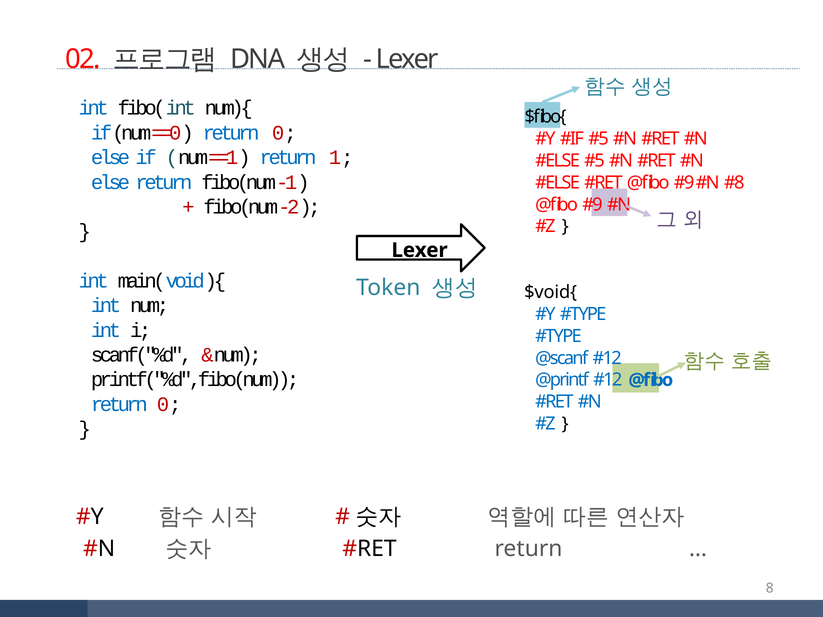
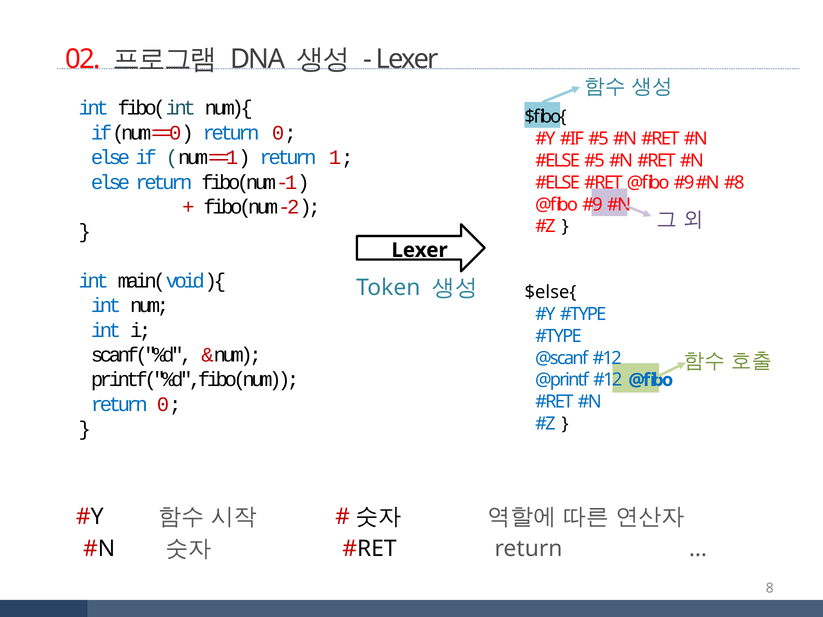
$void{: $void{ -> $else{ (550, 292)
